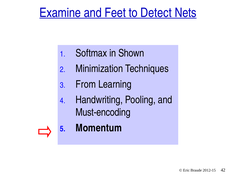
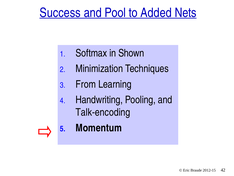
Examine: Examine -> Success (60, 13)
Feet: Feet -> Pool (115, 13)
Detect: Detect -> Added (156, 13)
Must-encoding: Must-encoding -> Talk-encoding (103, 112)
